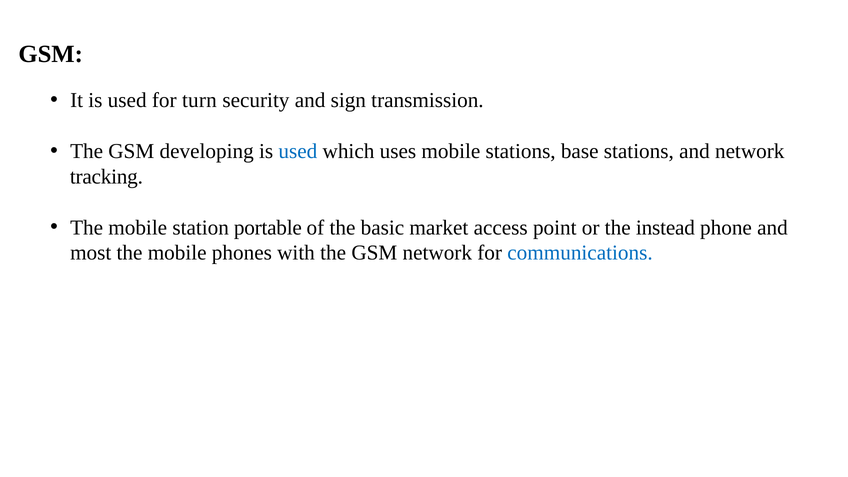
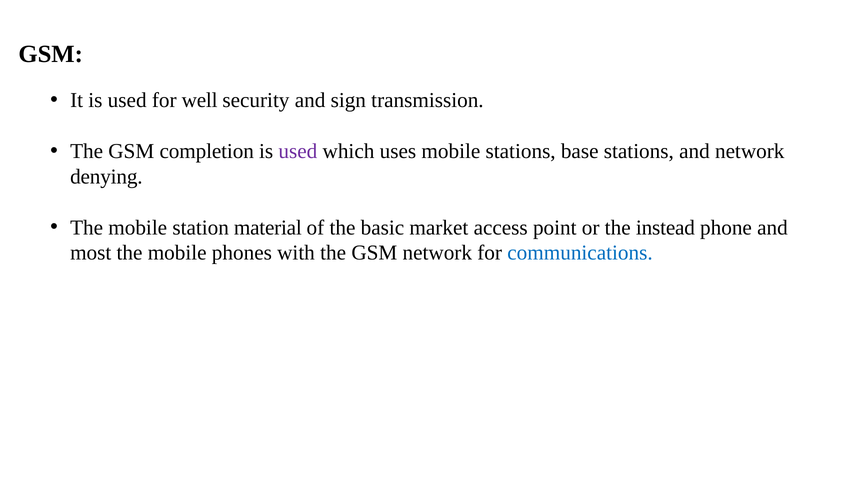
turn: turn -> well (200, 100)
developing: developing -> completion (207, 151)
used colour: blue -> purple (298, 151)
tracking: tracking -> denying (106, 177)
portable: portable -> material (268, 228)
